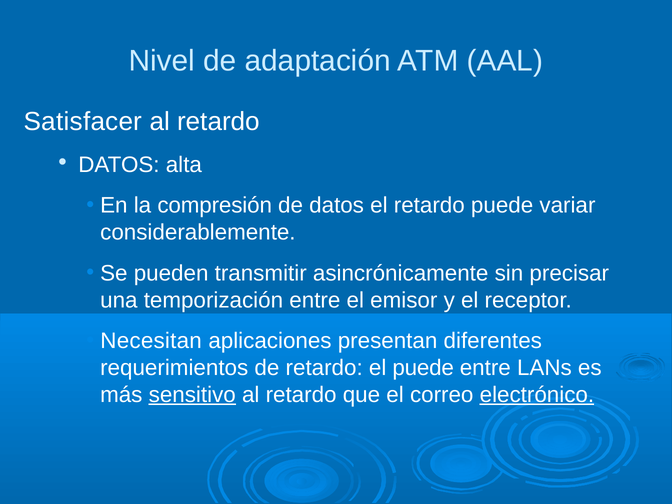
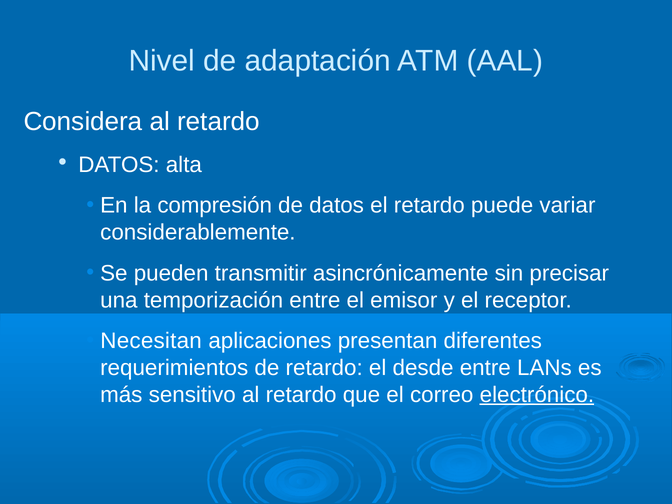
Satisfacer: Satisfacer -> Considera (83, 122)
el puede: puede -> desde (423, 368)
sensitivo underline: present -> none (192, 395)
